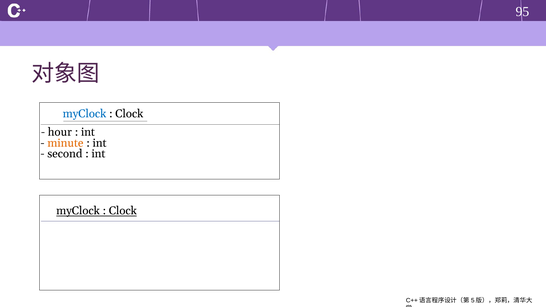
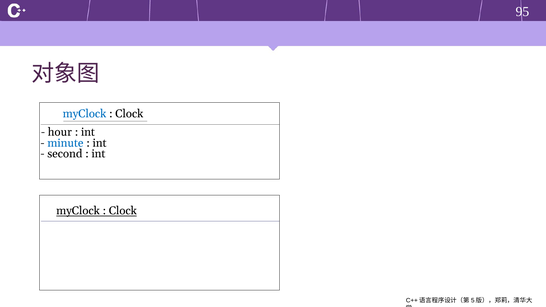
minute colour: orange -> blue (65, 143)
